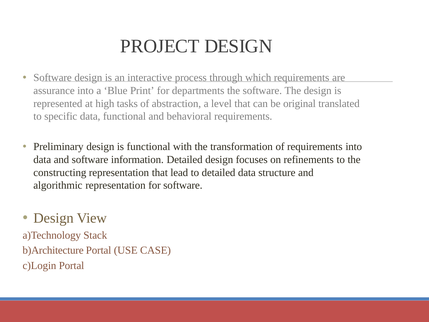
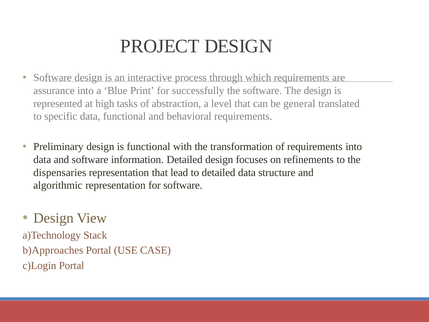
departments: departments -> successfully (198, 91)
original: original -> general (299, 103)
constructing: constructing -> dispensaries (60, 172)
b)Architecture: b)Architecture -> b)Approaches (53, 250)
